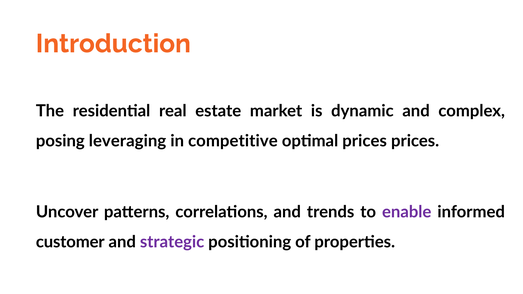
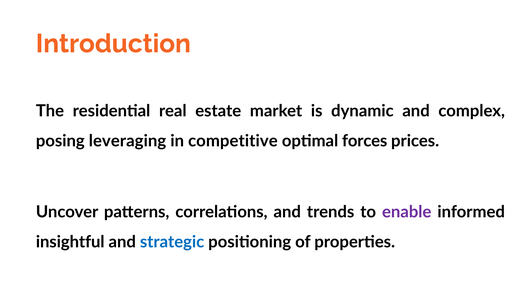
optimal prices: prices -> forces (365, 141)
customer: customer -> insightful (70, 242)
strategic colour: purple -> blue (172, 242)
